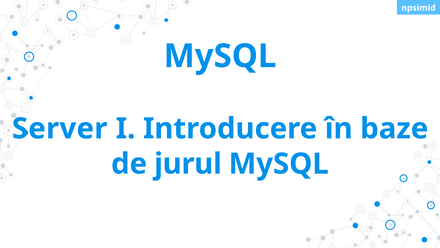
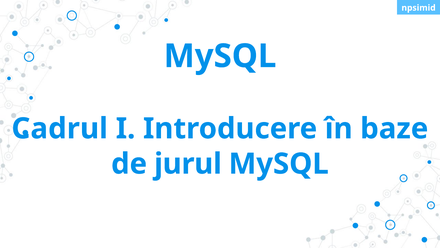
Server: Server -> Cadrul (60, 128)
